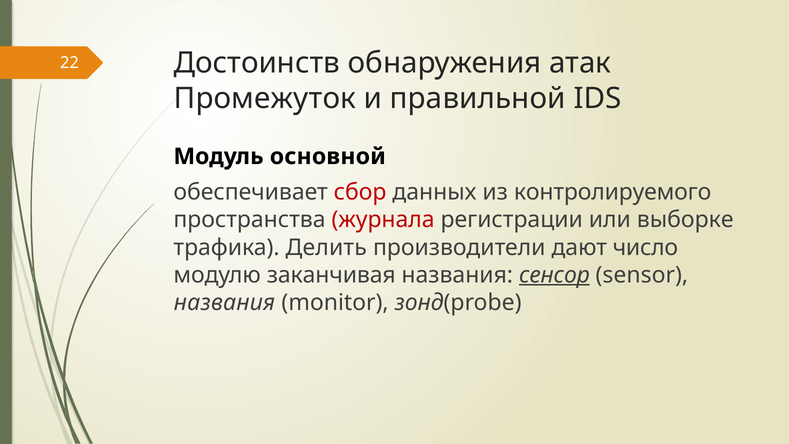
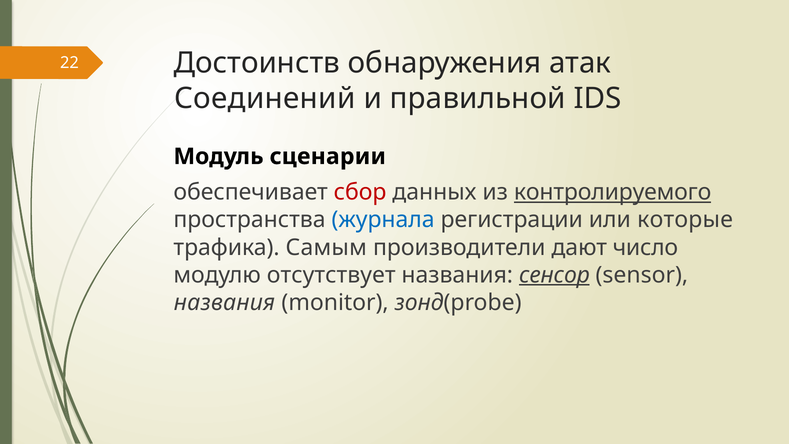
Промежуток: Промежуток -> Соединений (265, 99)
основной: основной -> сценарии (328, 156)
контролируемого underline: none -> present (613, 192)
журнала colour: red -> blue (383, 220)
выборке: выборке -> которые (685, 220)
Делить: Делить -> Самым (326, 247)
заканчивая: заканчивая -> отсутствует (331, 275)
